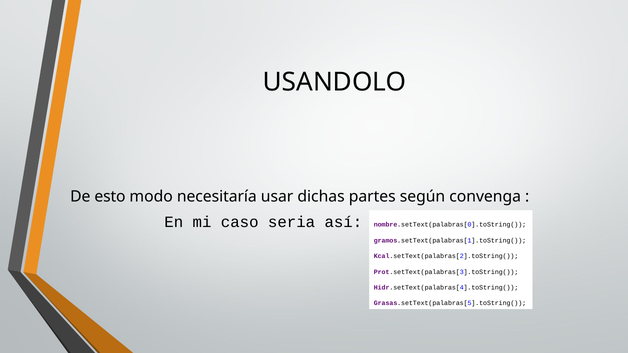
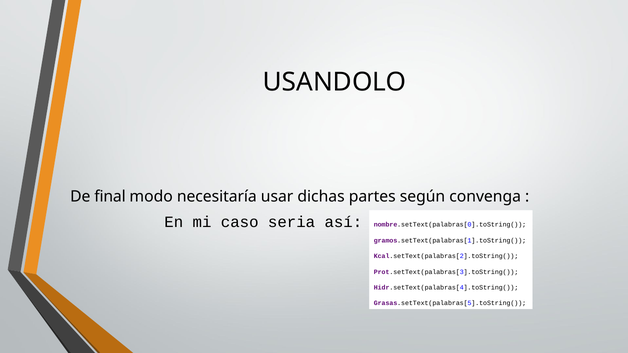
esto: esto -> final (110, 197)
